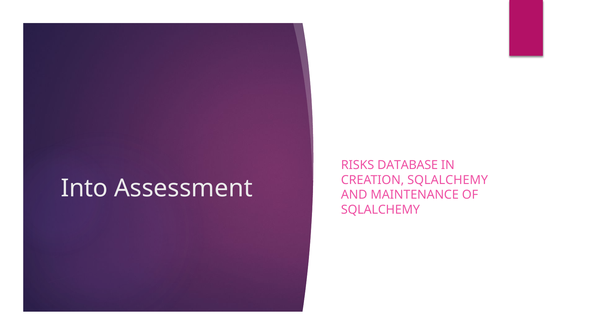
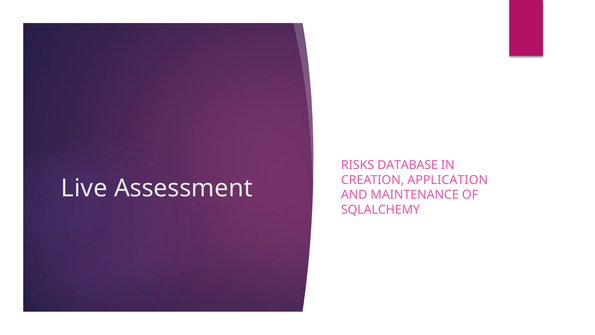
CREATION SQLALCHEMY: SQLALCHEMY -> APPLICATION (448, 180)
Into: Into -> Live (84, 188)
